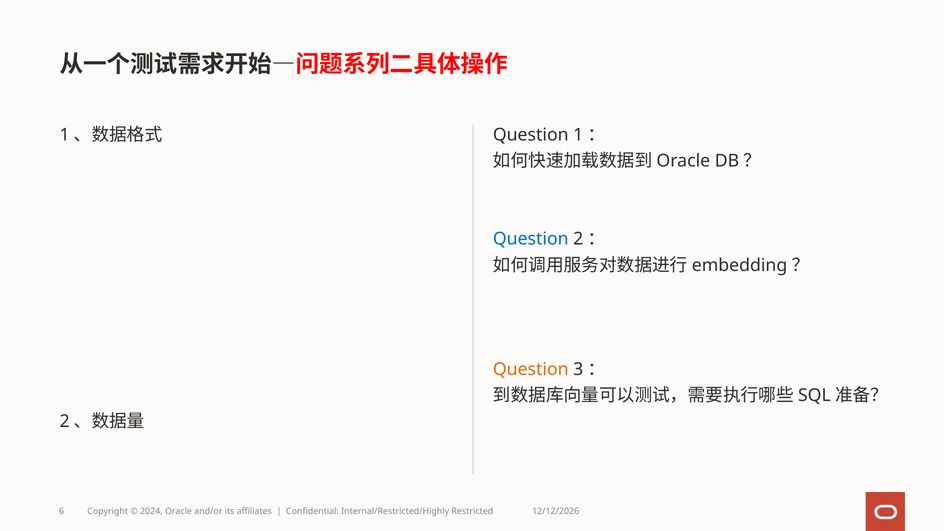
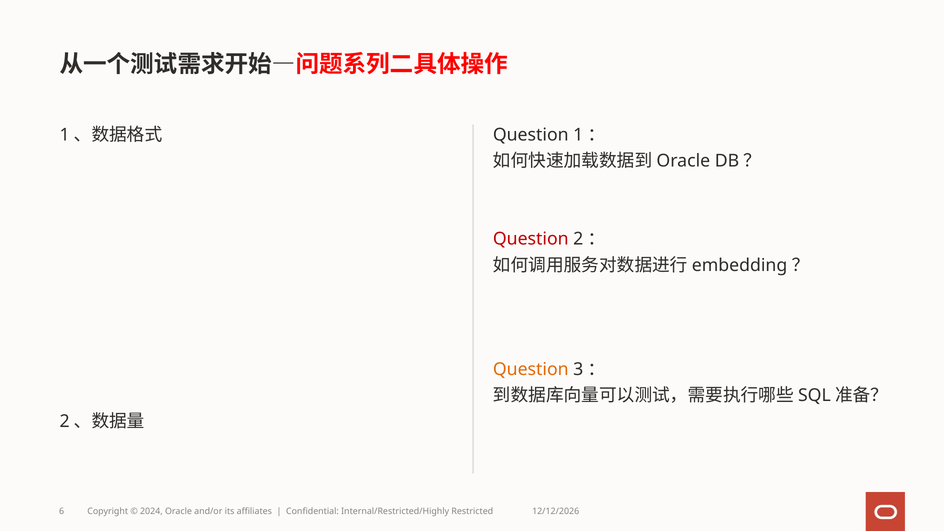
Question colour: blue -> red (531, 239)
